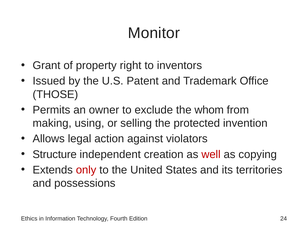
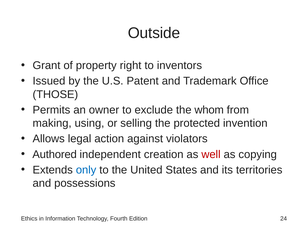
Monitor: Monitor -> Outside (154, 33)
Structure: Structure -> Authored (55, 154)
only colour: red -> blue (86, 170)
